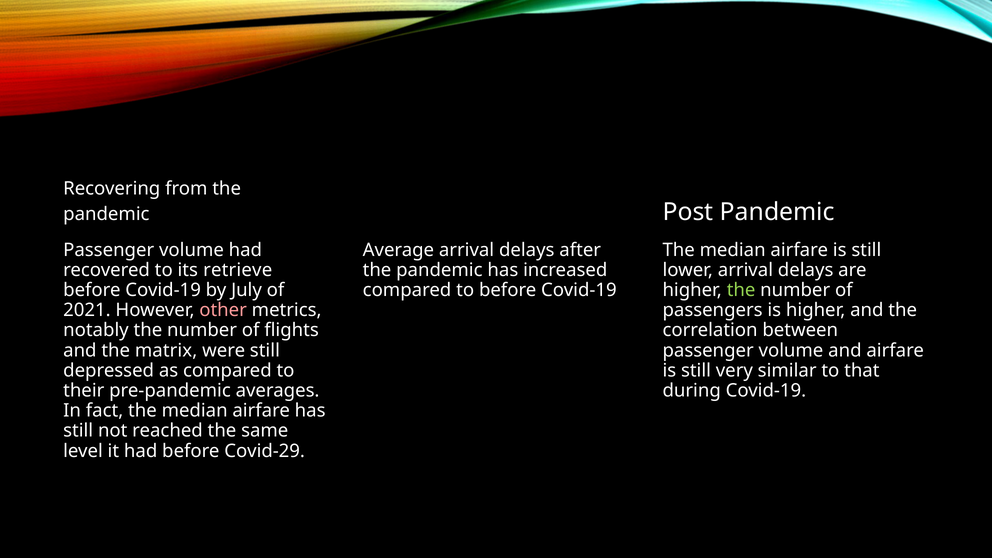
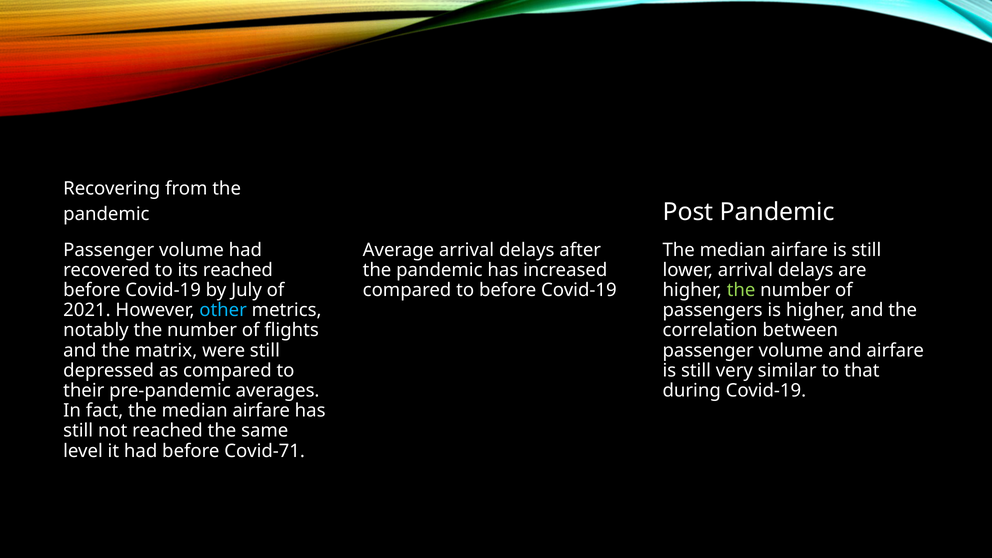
its retrieve: retrieve -> reached (238, 270)
other colour: pink -> light blue (223, 310)
Covid-29: Covid-29 -> Covid-71 (265, 451)
